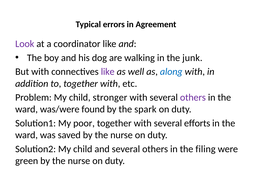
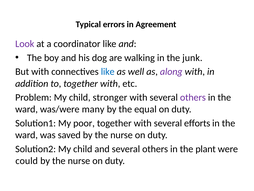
like colour: purple -> blue (108, 71)
along colour: blue -> purple (171, 71)
found: found -> many (93, 109)
spark: spark -> equal (145, 109)
filing: filing -> plant (206, 149)
green: green -> could (27, 160)
